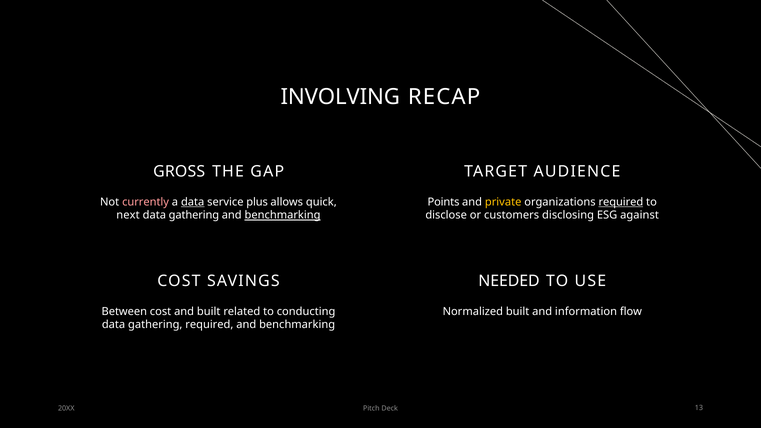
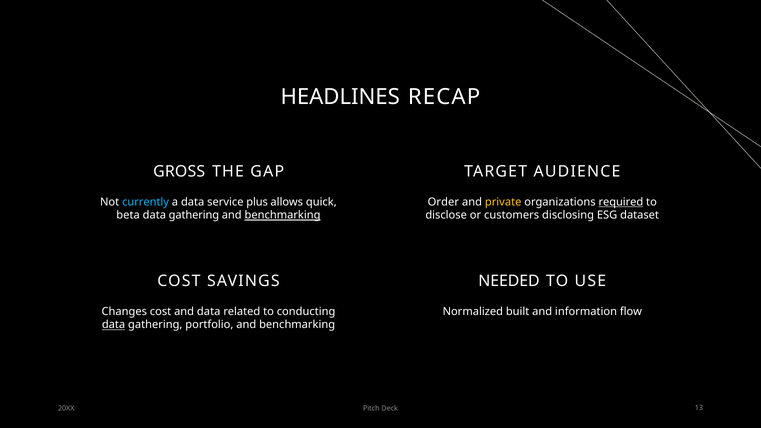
INVOLVING: INVOLVING -> HEADLINES (340, 97)
currently colour: pink -> light blue (146, 202)
data underline: present -> none (193, 202)
Points: Points -> Order (443, 202)
against: against -> dataset (640, 215)
next: next -> beta (128, 215)
Between: Between -> Changes (124, 312)
and built: built -> data (209, 312)
data underline: none -> present (114, 325)
gathering required: required -> portfolio (209, 325)
